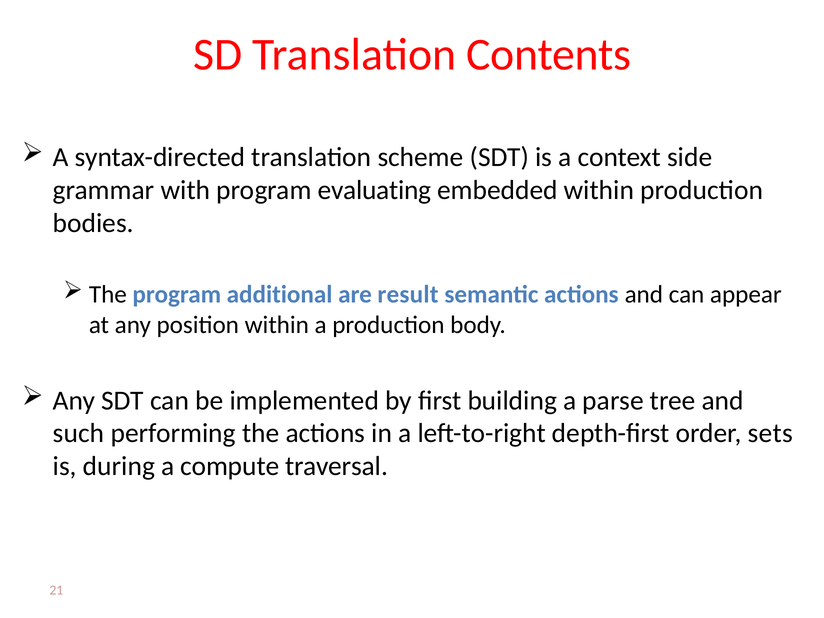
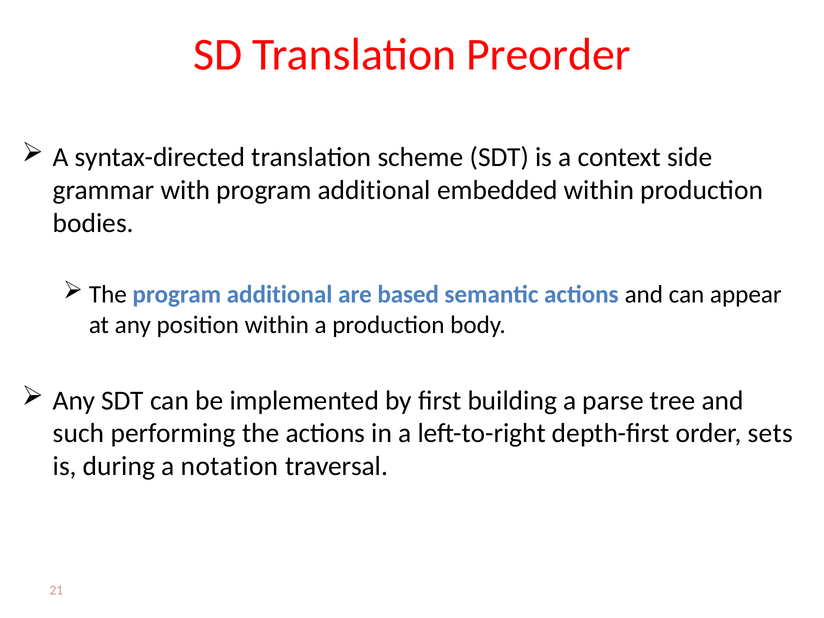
Contents: Contents -> Preorder (549, 55)
with program evaluating: evaluating -> additional (374, 190)
result: result -> based (408, 295)
compute: compute -> notation (230, 466)
